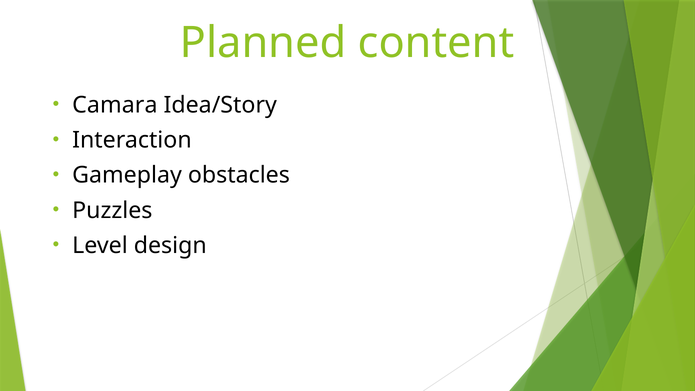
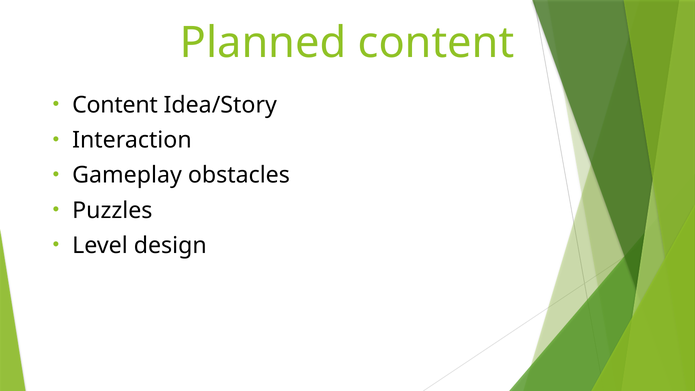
Camara: Camara -> Content (115, 105)
